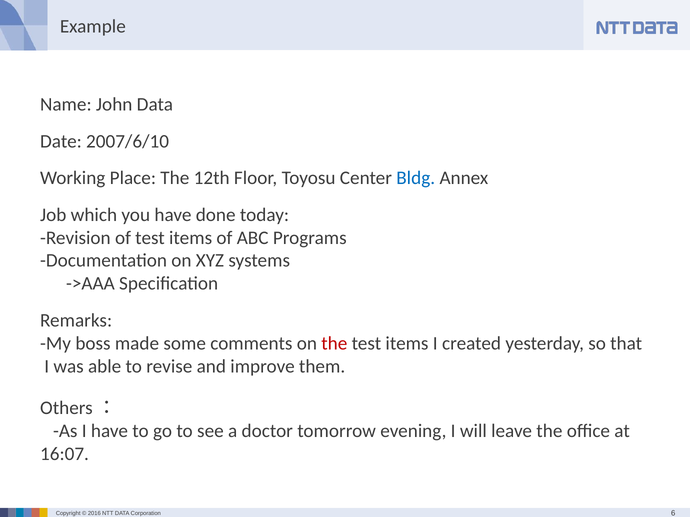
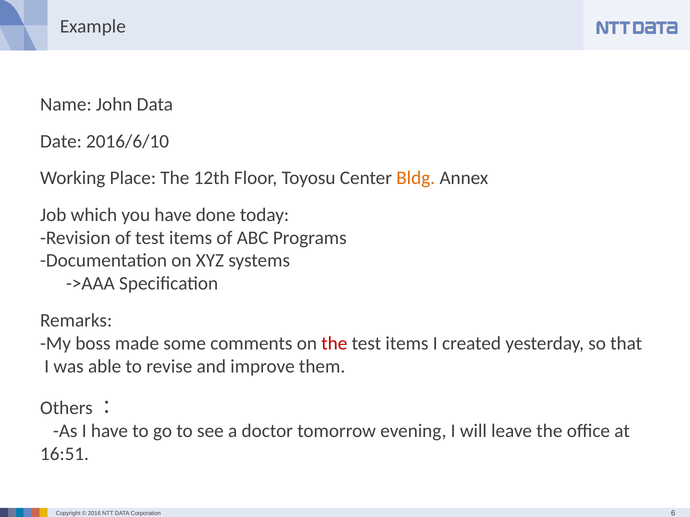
2007/6/10: 2007/6/10 -> 2016/6/10 (128, 141)
Bldg colour: blue -> orange (416, 178)
16:07: 16:07 -> 16:51 (65, 454)
